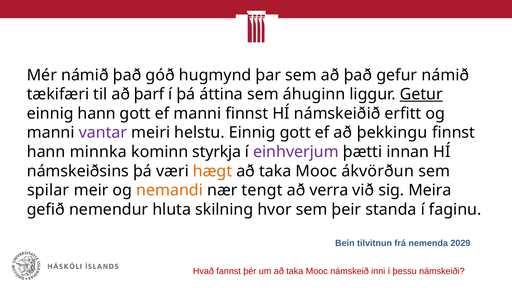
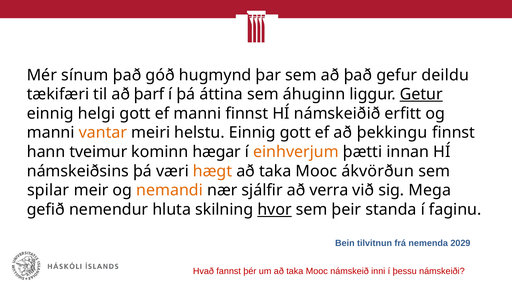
Mér námið: námið -> sínum (85, 75)
gefur námið: námið -> deildu (445, 75)
einnig hann: hann -> helgi (97, 113)
vantar colour: purple -> orange (103, 133)
minnka: minnka -> tveimur (98, 152)
styrkja: styrkja -> hægar (217, 152)
einhverjum colour: purple -> orange (296, 152)
tengt: tengt -> sjálfir (262, 190)
Meira: Meira -> Mega (430, 190)
hvor underline: none -> present (275, 209)
